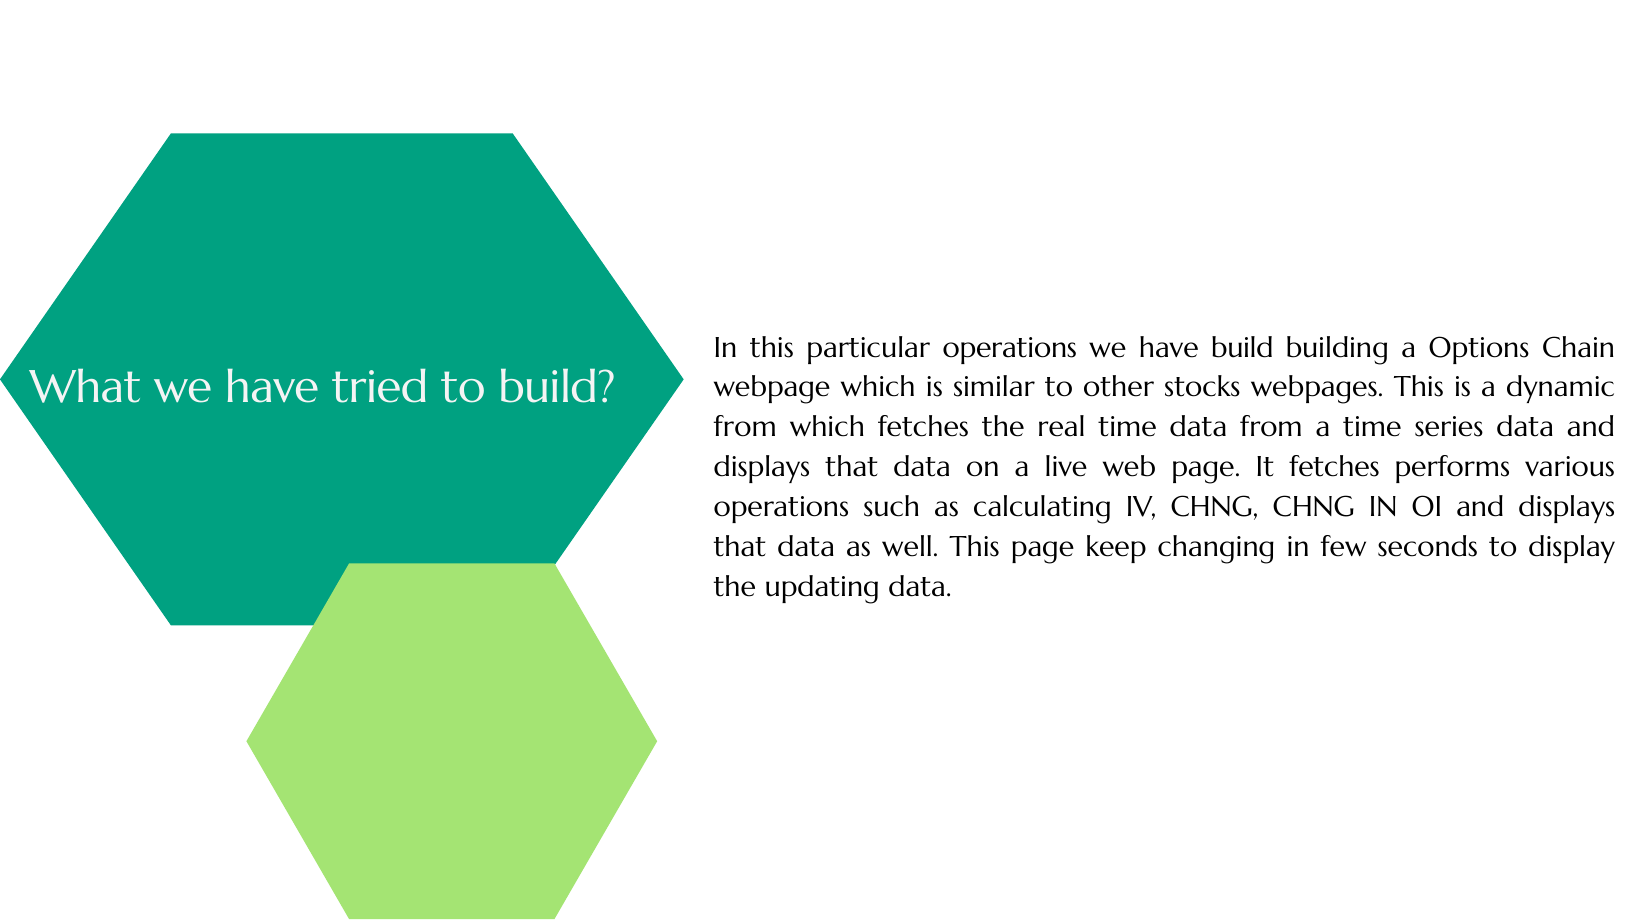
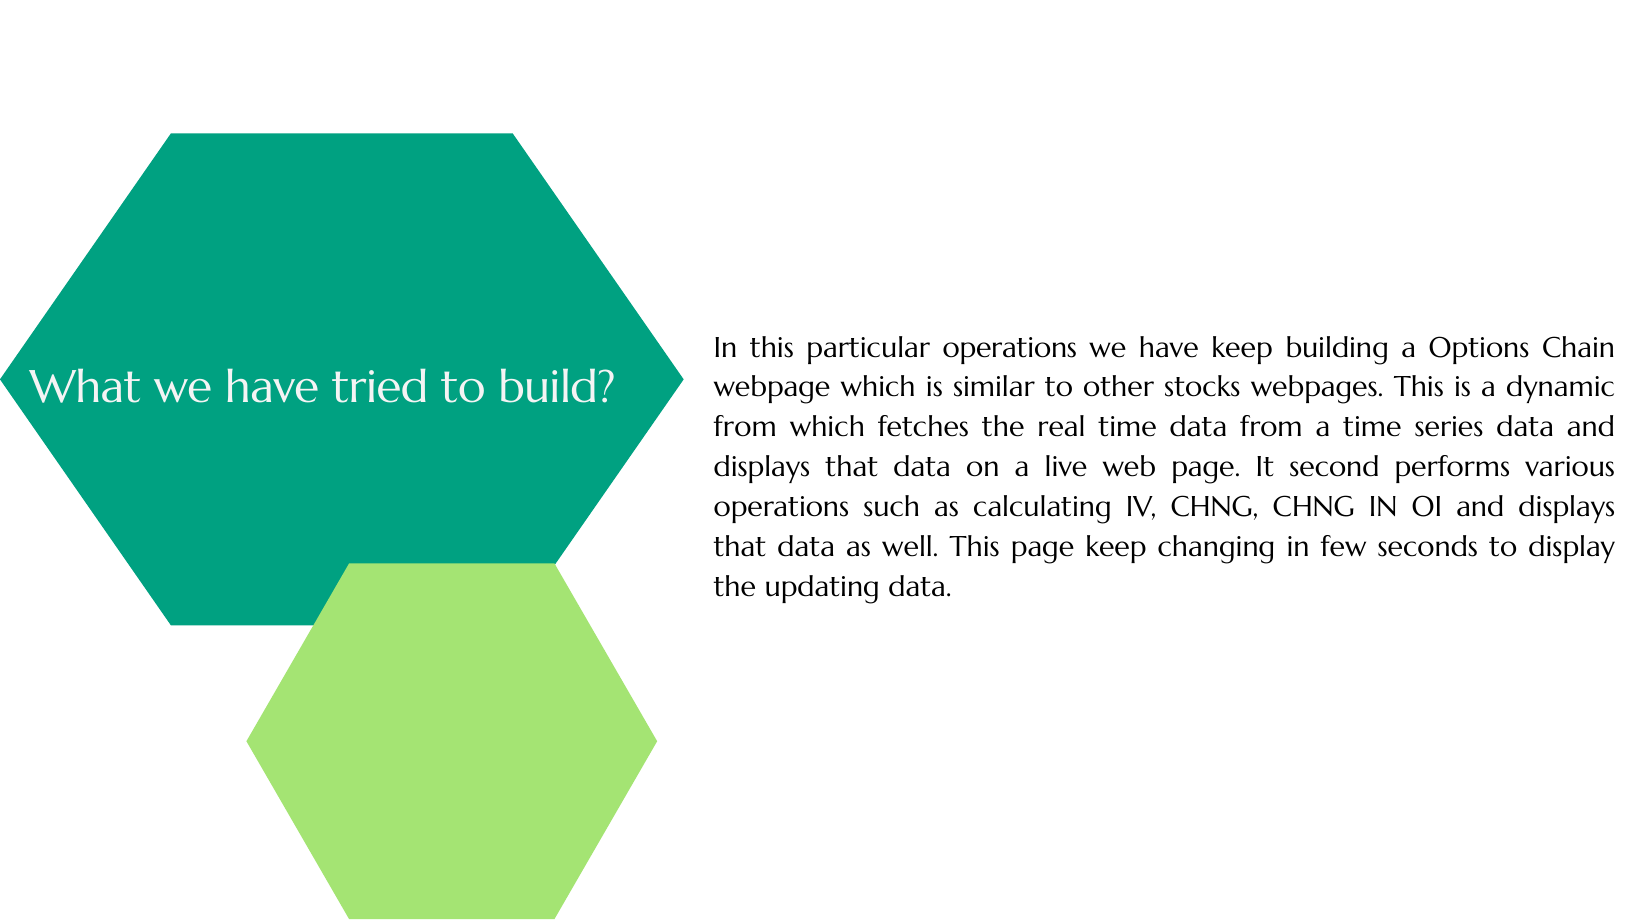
have build: build -> keep (1242, 348)
It fetches: fetches -> second (1334, 467)
